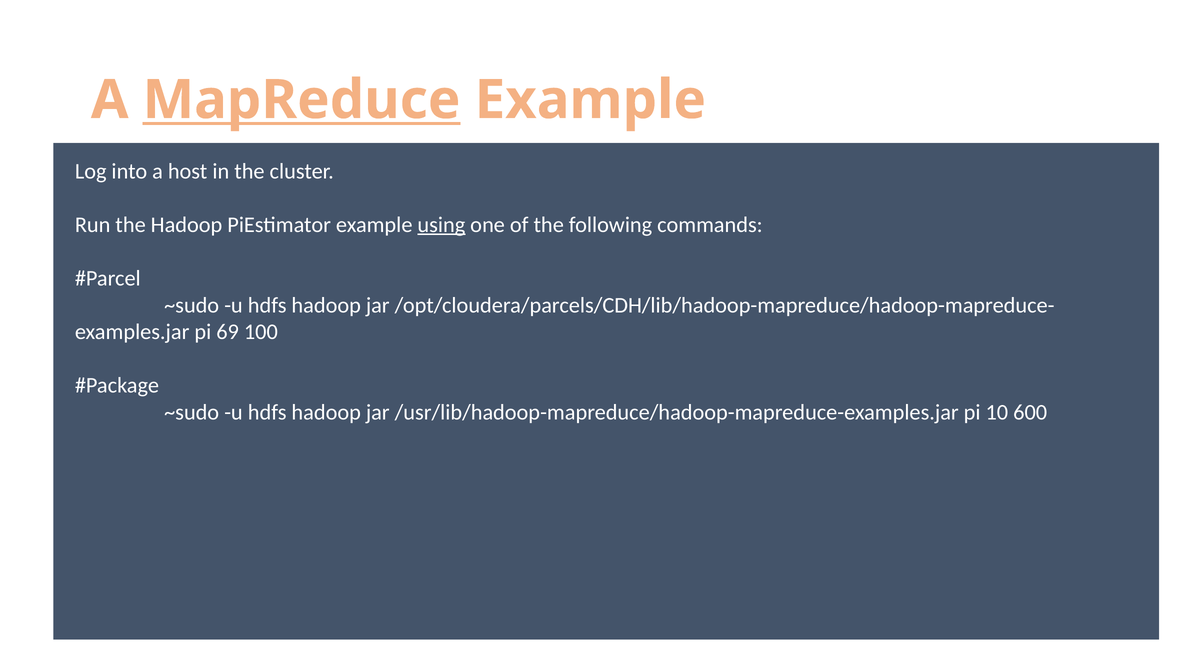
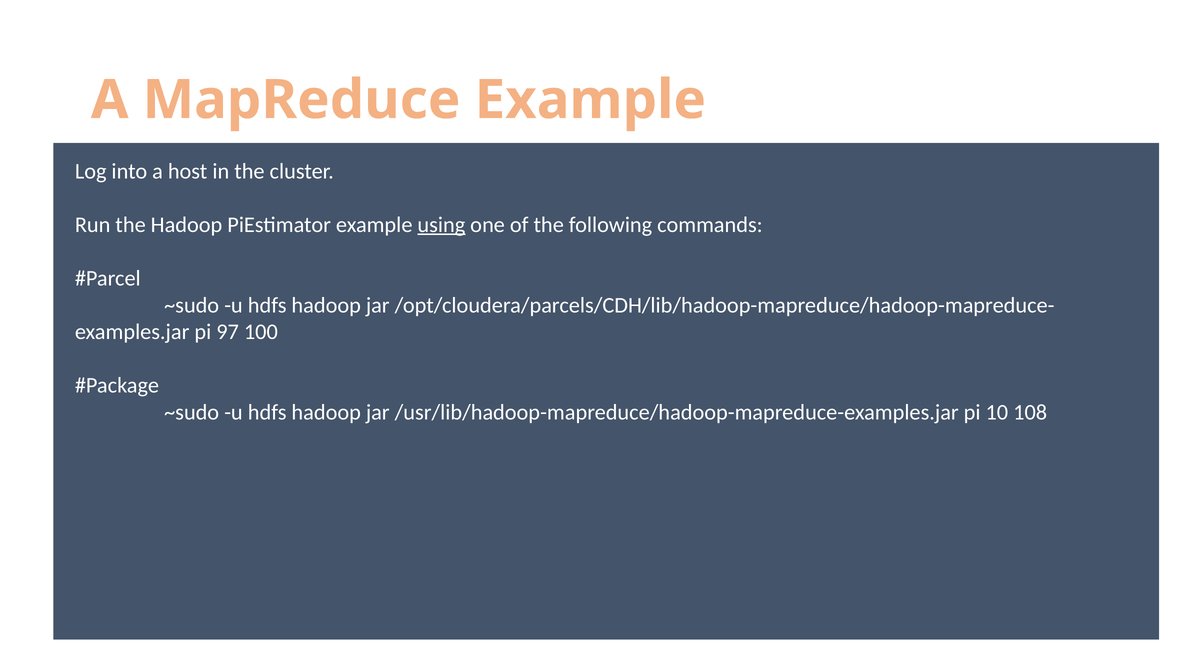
MapReduce underline: present -> none (302, 100)
69: 69 -> 97 (228, 332)
600: 600 -> 108 (1030, 412)
